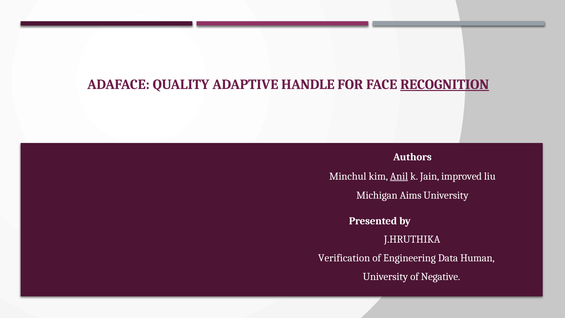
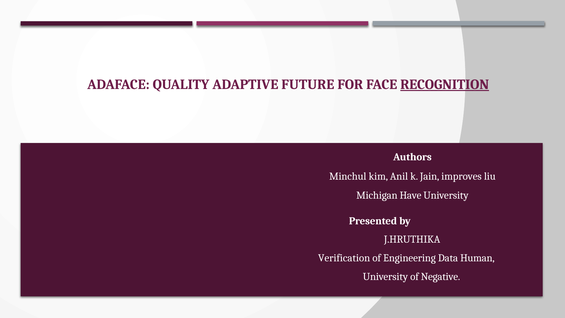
HANDLE: HANDLE -> FUTURE (308, 84)
Anil underline: present -> none (399, 176)
improved: improved -> improves (461, 176)
Aims: Aims -> Have (411, 195)
